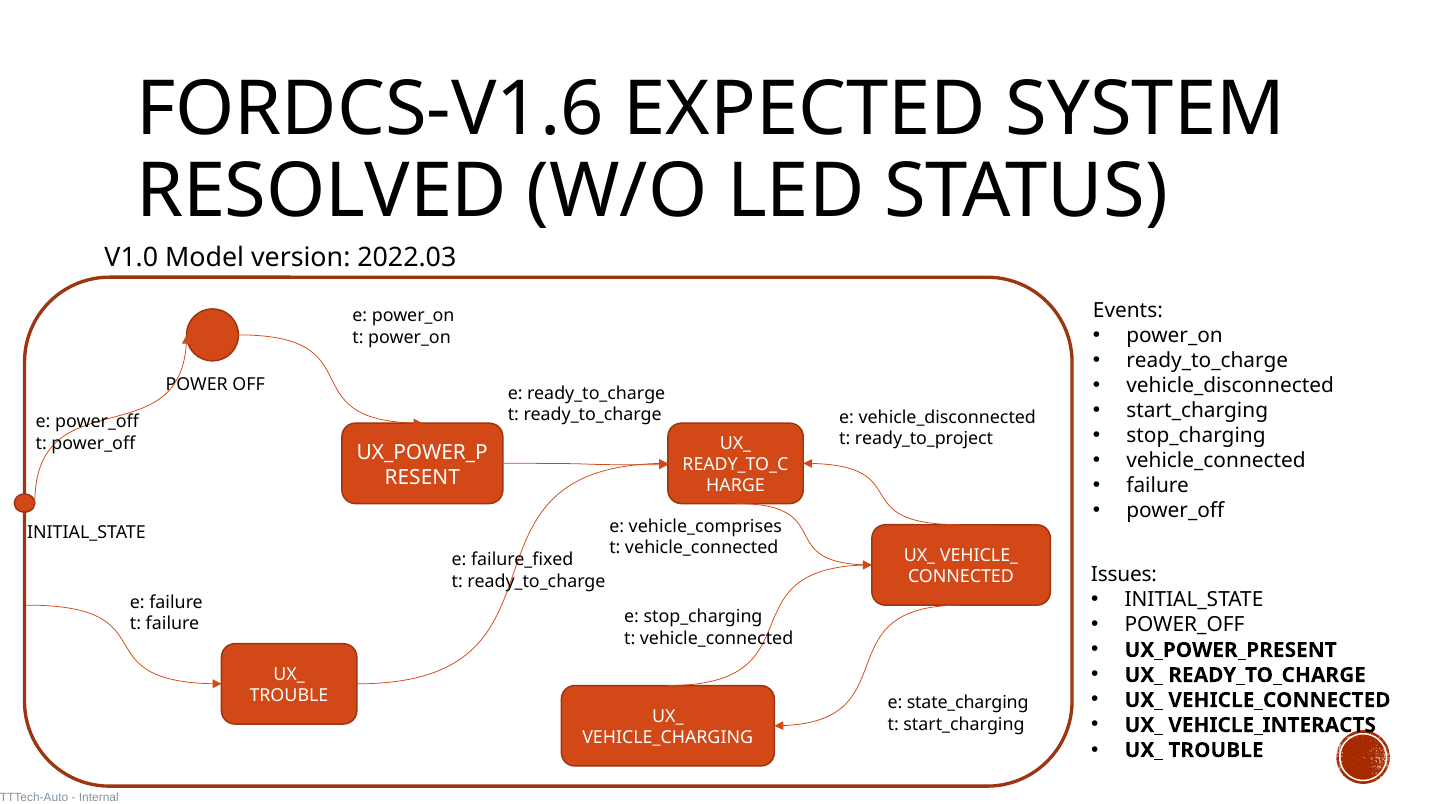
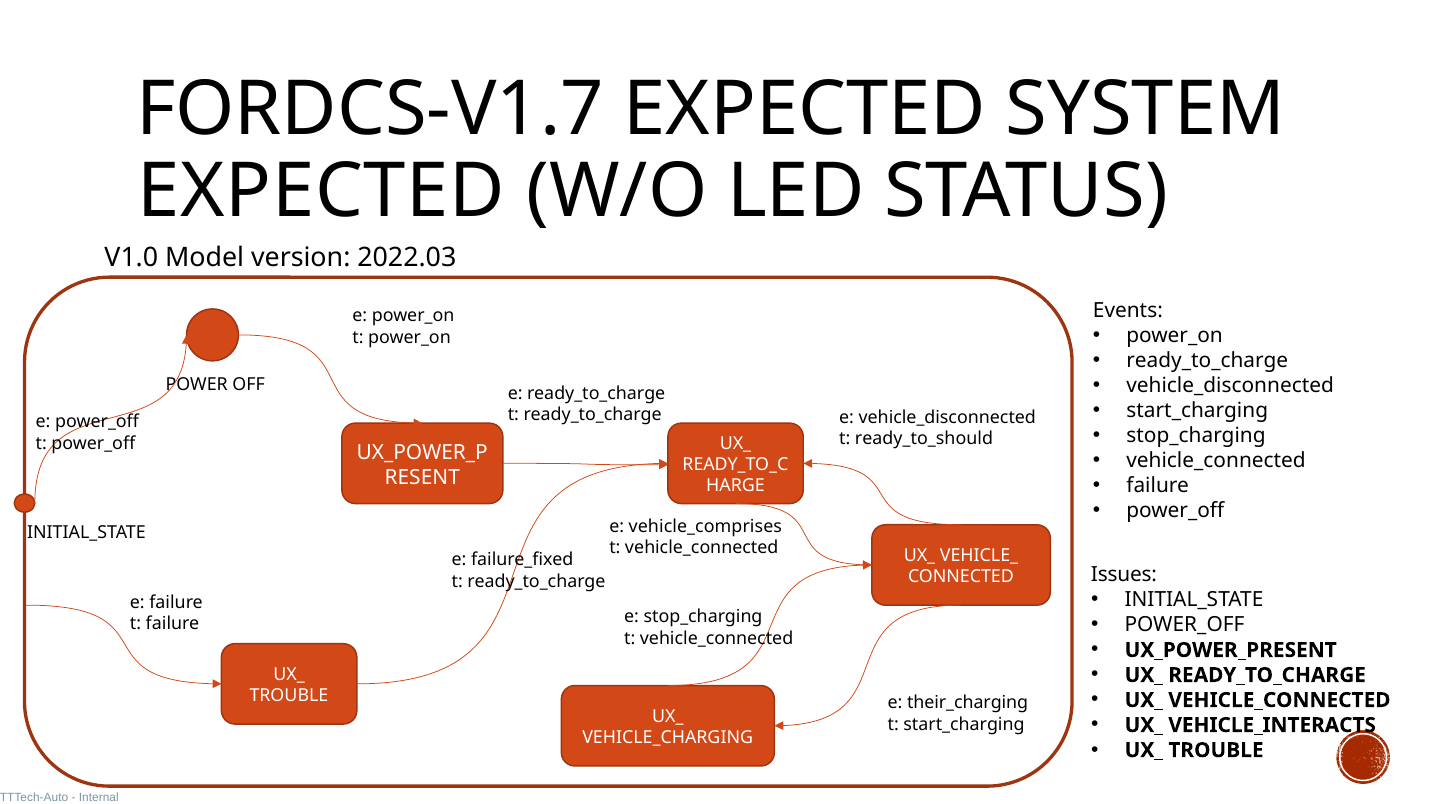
FORDCS-V1.6: FORDCS-V1.6 -> FORDCS-V1.7 (370, 110)
RESOLVED: RESOLVED -> EXPECTED (321, 192)
ready_to_project: ready_to_project -> ready_to_should (924, 439)
state_charging: state_charging -> their_charging (968, 703)
